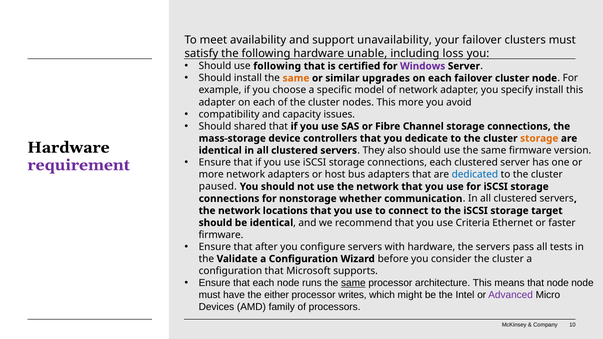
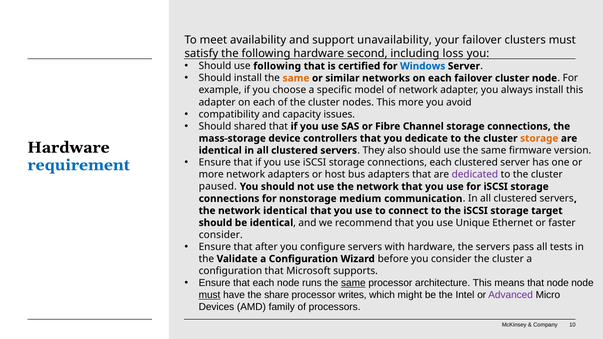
unable: unable -> second (367, 53)
Windows colour: purple -> blue (423, 66)
upgrades: upgrades -> networks (386, 78)
specify: specify -> always (517, 90)
requirement colour: purple -> blue (79, 165)
dedicated colour: blue -> purple (475, 175)
whether: whether -> medium (360, 199)
network locations: locations -> identical (285, 211)
Criteria: Criteria -> Unique (473, 223)
firmware: firmware -> consider (221, 235)
must underline: none -> present (210, 295)
either: either -> share (277, 295)
